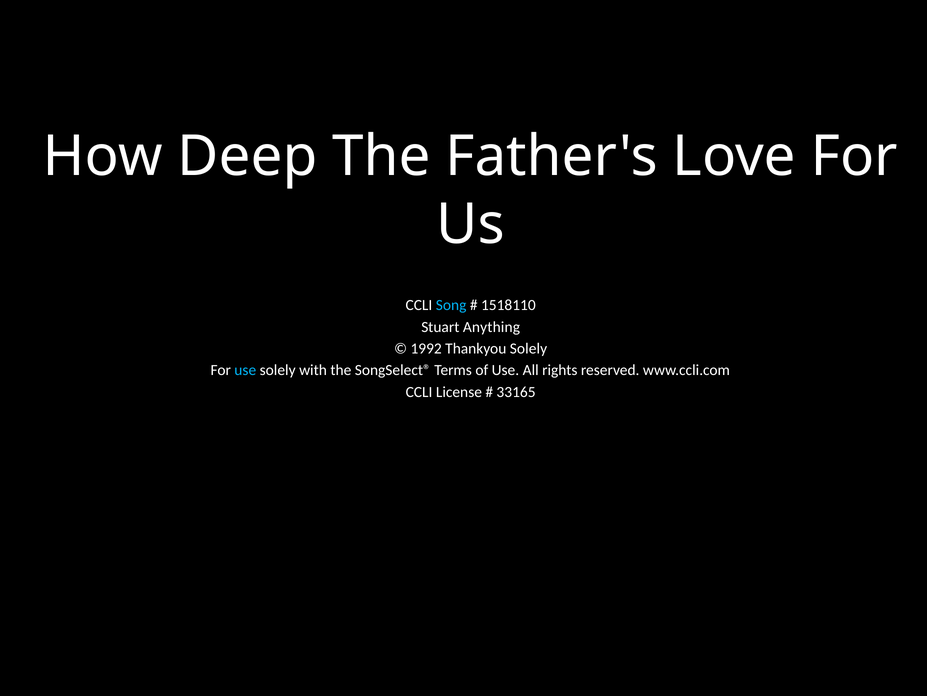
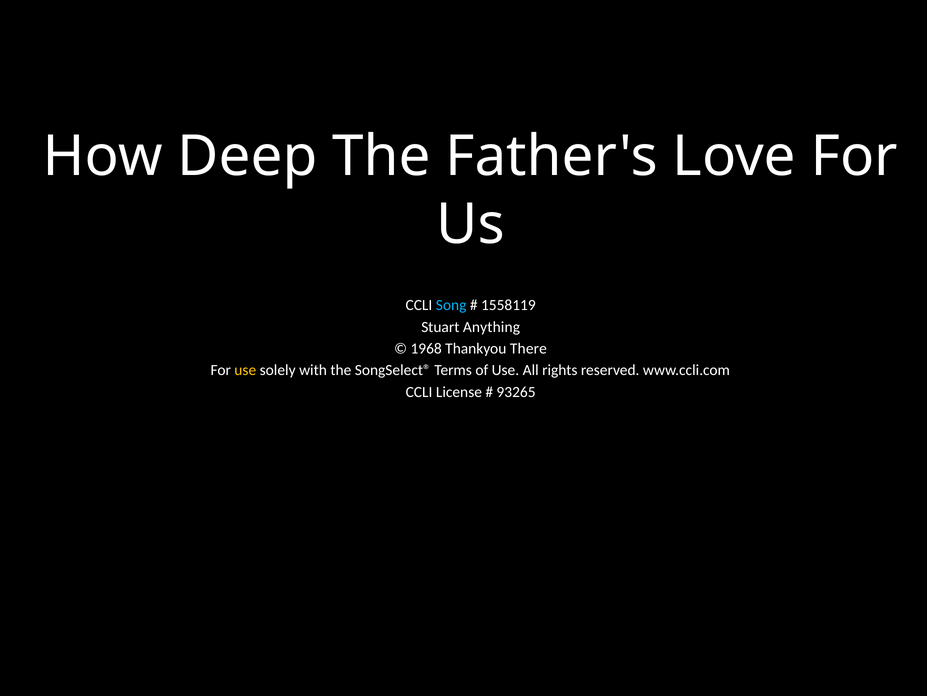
1518110: 1518110 -> 1558119 (508, 305)
1992: 1992 -> 1968 (426, 348)
Thankyou Solely: Solely -> There (528, 348)
use colour: light blue -> yellow (245, 370)
33165: 33165 -> 93265 (516, 392)
